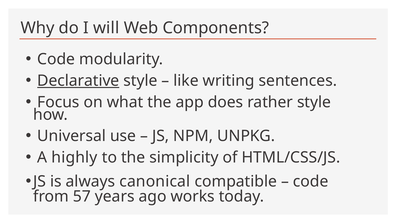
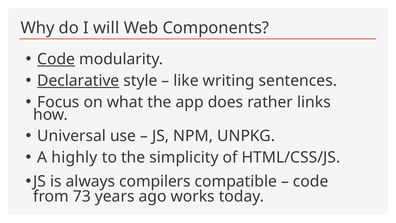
Code underline: none -> present (56, 59)
rather style: style -> links (314, 102)
canonical: canonical -> compilers (155, 181)
57: 57 -> 73 (82, 196)
